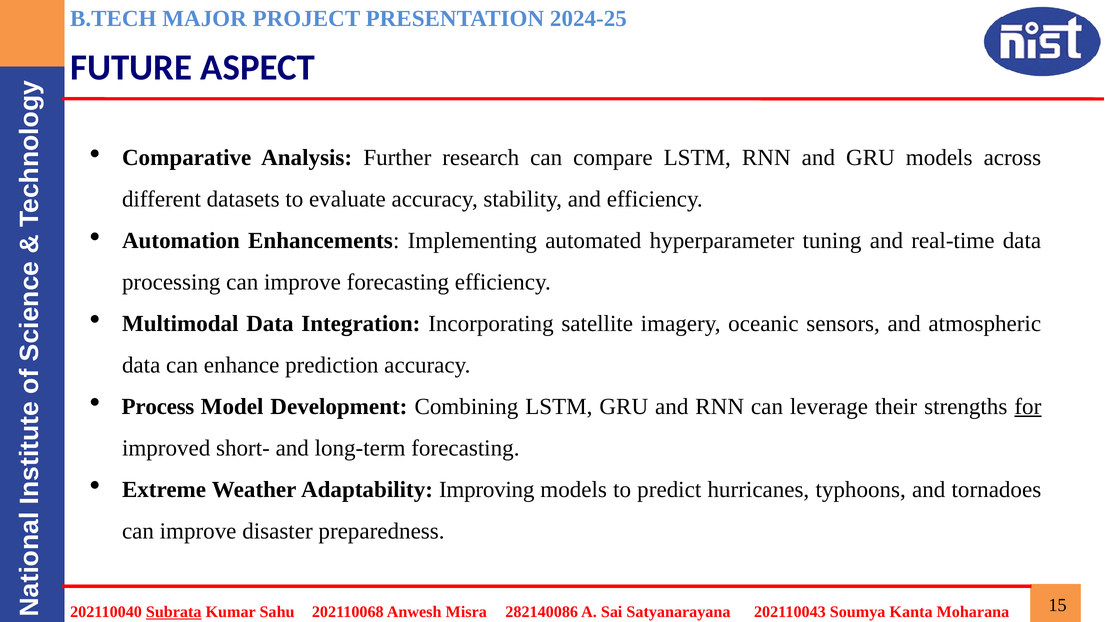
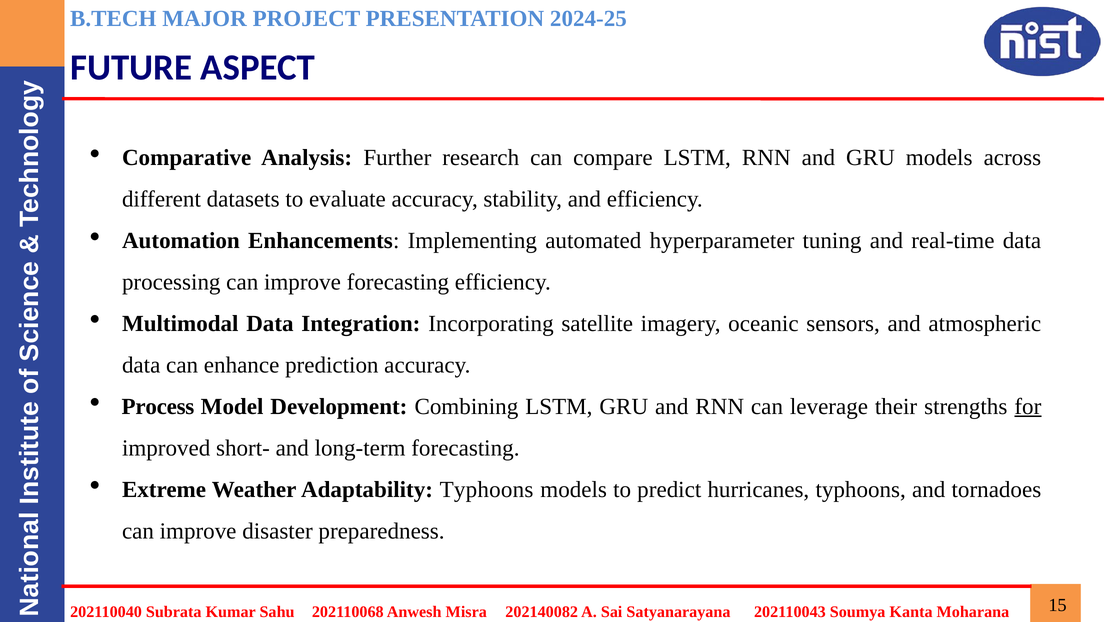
Adaptability Improving: Improving -> Typhoons (487, 489)
Subrata underline: present -> none (174, 612)
282140086: 282140086 -> 202140082 (542, 612)
